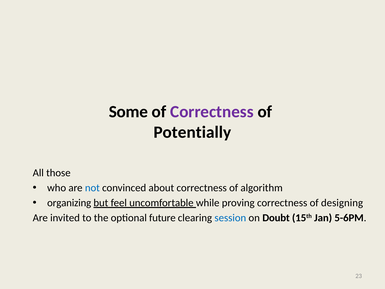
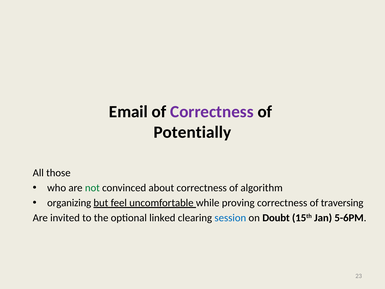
Some: Some -> Email (128, 112)
not colour: blue -> green (92, 188)
designing: designing -> traversing (342, 203)
future: future -> linked (162, 218)
